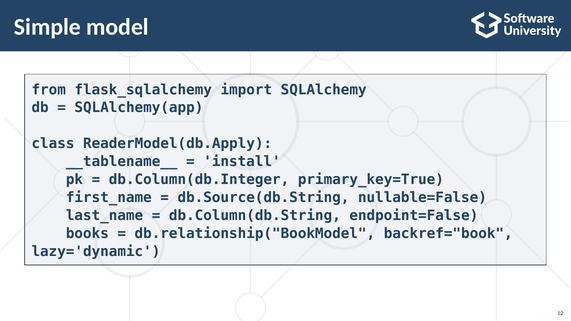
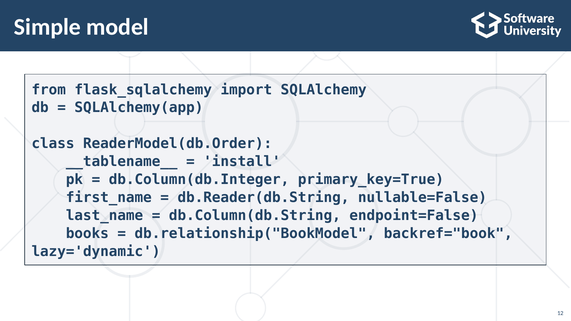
ReaderModel(db.Apply: ReaderModel(db.Apply -> ReaderModel(db.Order (178, 144)
db.Source(db.String: db.Source(db.String -> db.Reader(db.String (263, 198)
